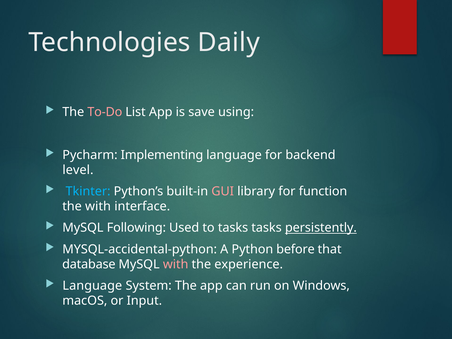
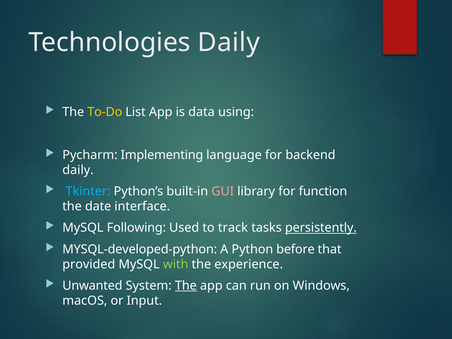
To-Do colour: pink -> yellow (105, 112)
save: save -> data (202, 112)
level: level -> daily (78, 170)
the with: with -> date (98, 206)
to tasks: tasks -> track (233, 228)
MYSQL-accidental-python: MYSQL-accidental-python -> MYSQL-developed-python (140, 249)
database: database -> provided (89, 264)
with colour: pink -> light green (176, 264)
Language: Language -> Unwanted (92, 286)
The underline: none -> present (186, 286)
